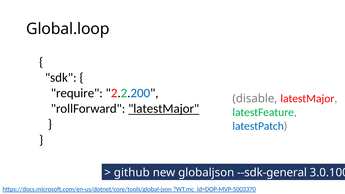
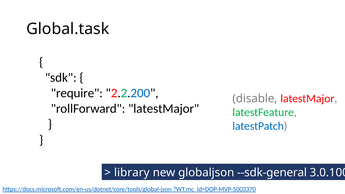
Global.loop: Global.loop -> Global.task (68, 29)
latestMajor underline: present -> none (164, 109)
github: github -> library (132, 173)
